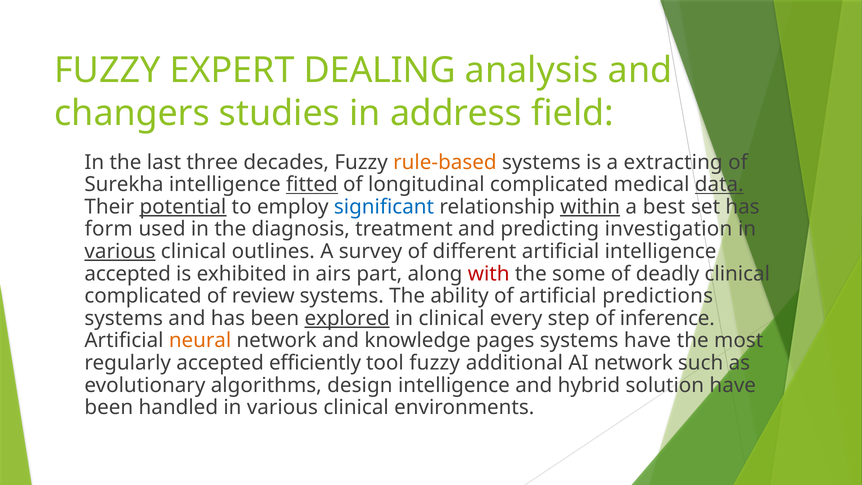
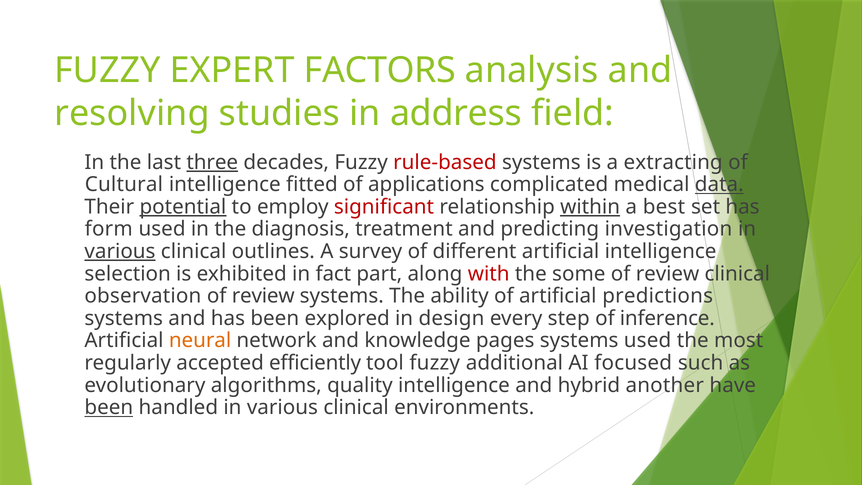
DEALING: DEALING -> FACTORS (380, 70)
changers: changers -> resolving (132, 113)
three underline: none -> present (212, 162)
rule-based colour: orange -> red (445, 162)
Surekha: Surekha -> Cultural (124, 185)
ﬁtted underline: present -> none (312, 185)
longitudinal: longitudinal -> applications (426, 185)
signiﬁcant colour: blue -> red (384, 207)
accepted: accepted -> selection (128, 274)
airs: airs -> fact (333, 274)
deadly: deadly -> review (668, 274)
complicated: complicated -> observation (143, 296)
explored underline: present -> none (347, 318)
in clinical: clinical -> design (451, 318)
systems have: have -> used (648, 341)
AI network: network -> focused (633, 363)
design: design -> quality (360, 385)
solution: solution -> another (665, 385)
been underline: none -> present (109, 407)
